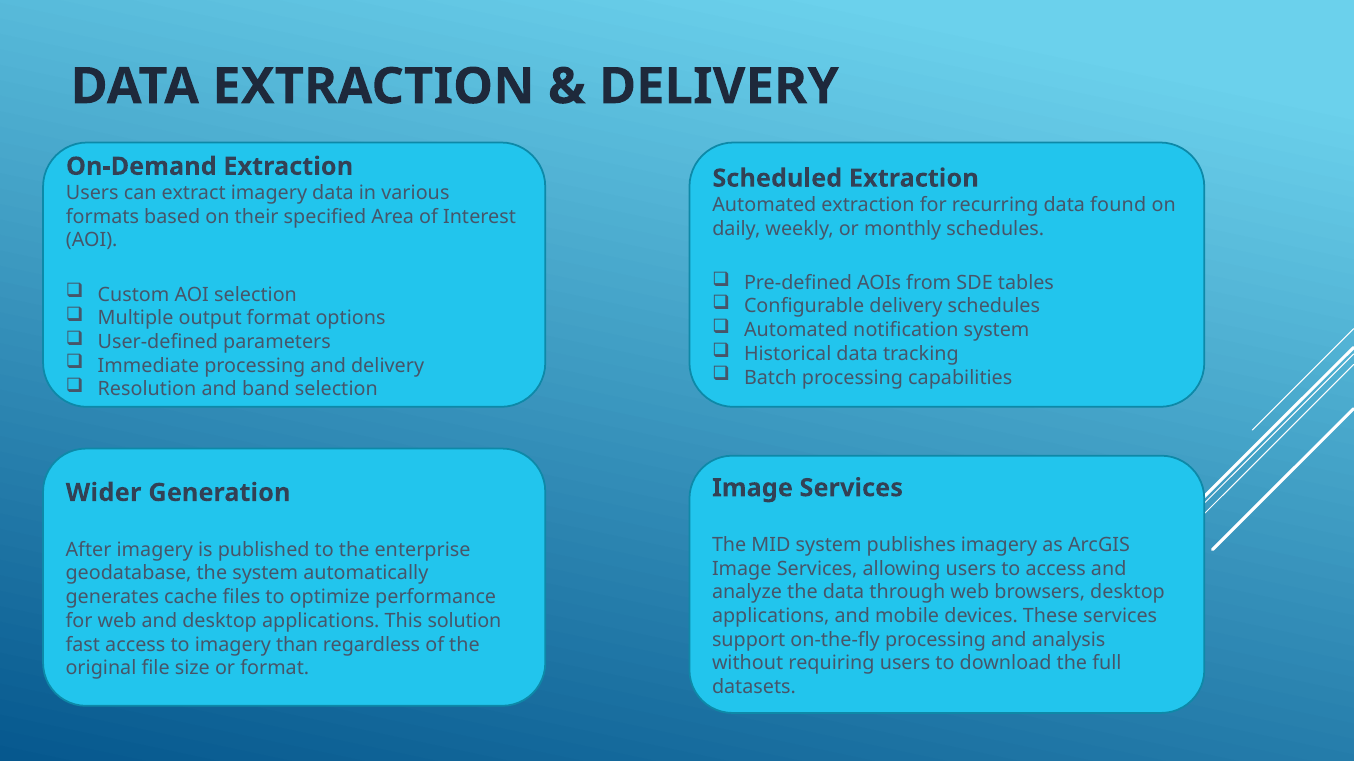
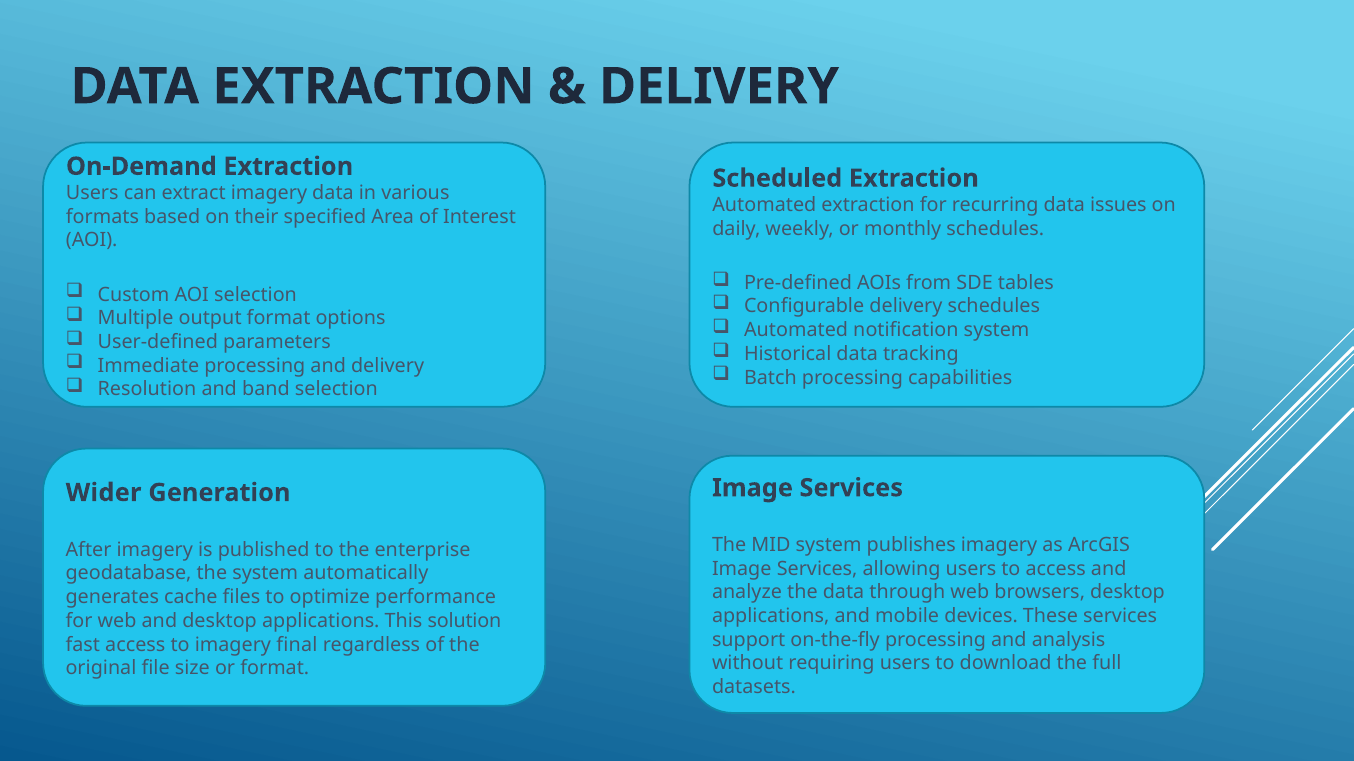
found: found -> issues (1118, 205)
than: than -> final (297, 645)
